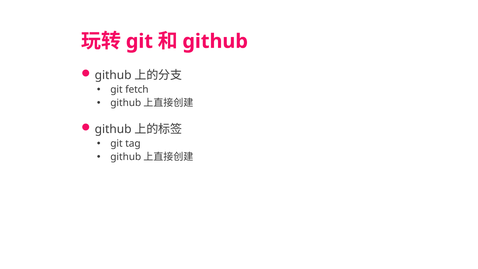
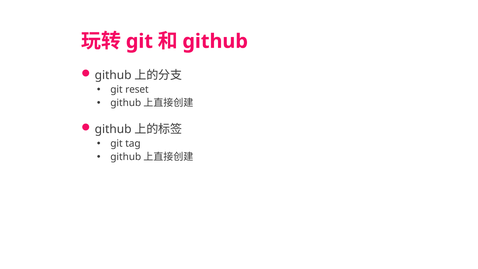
fetch: fetch -> reset (137, 90)
